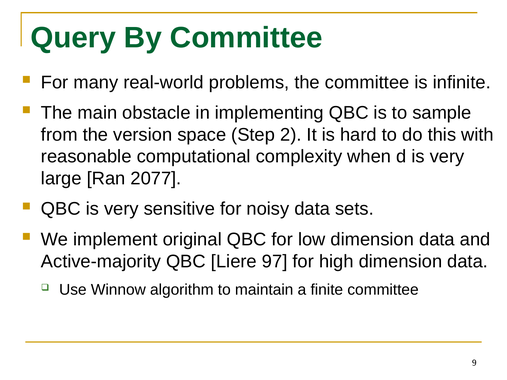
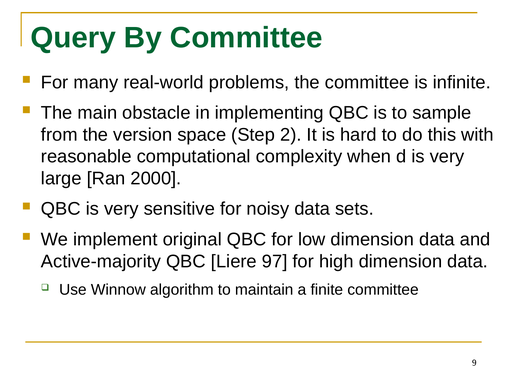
2077: 2077 -> 2000 (156, 179)
